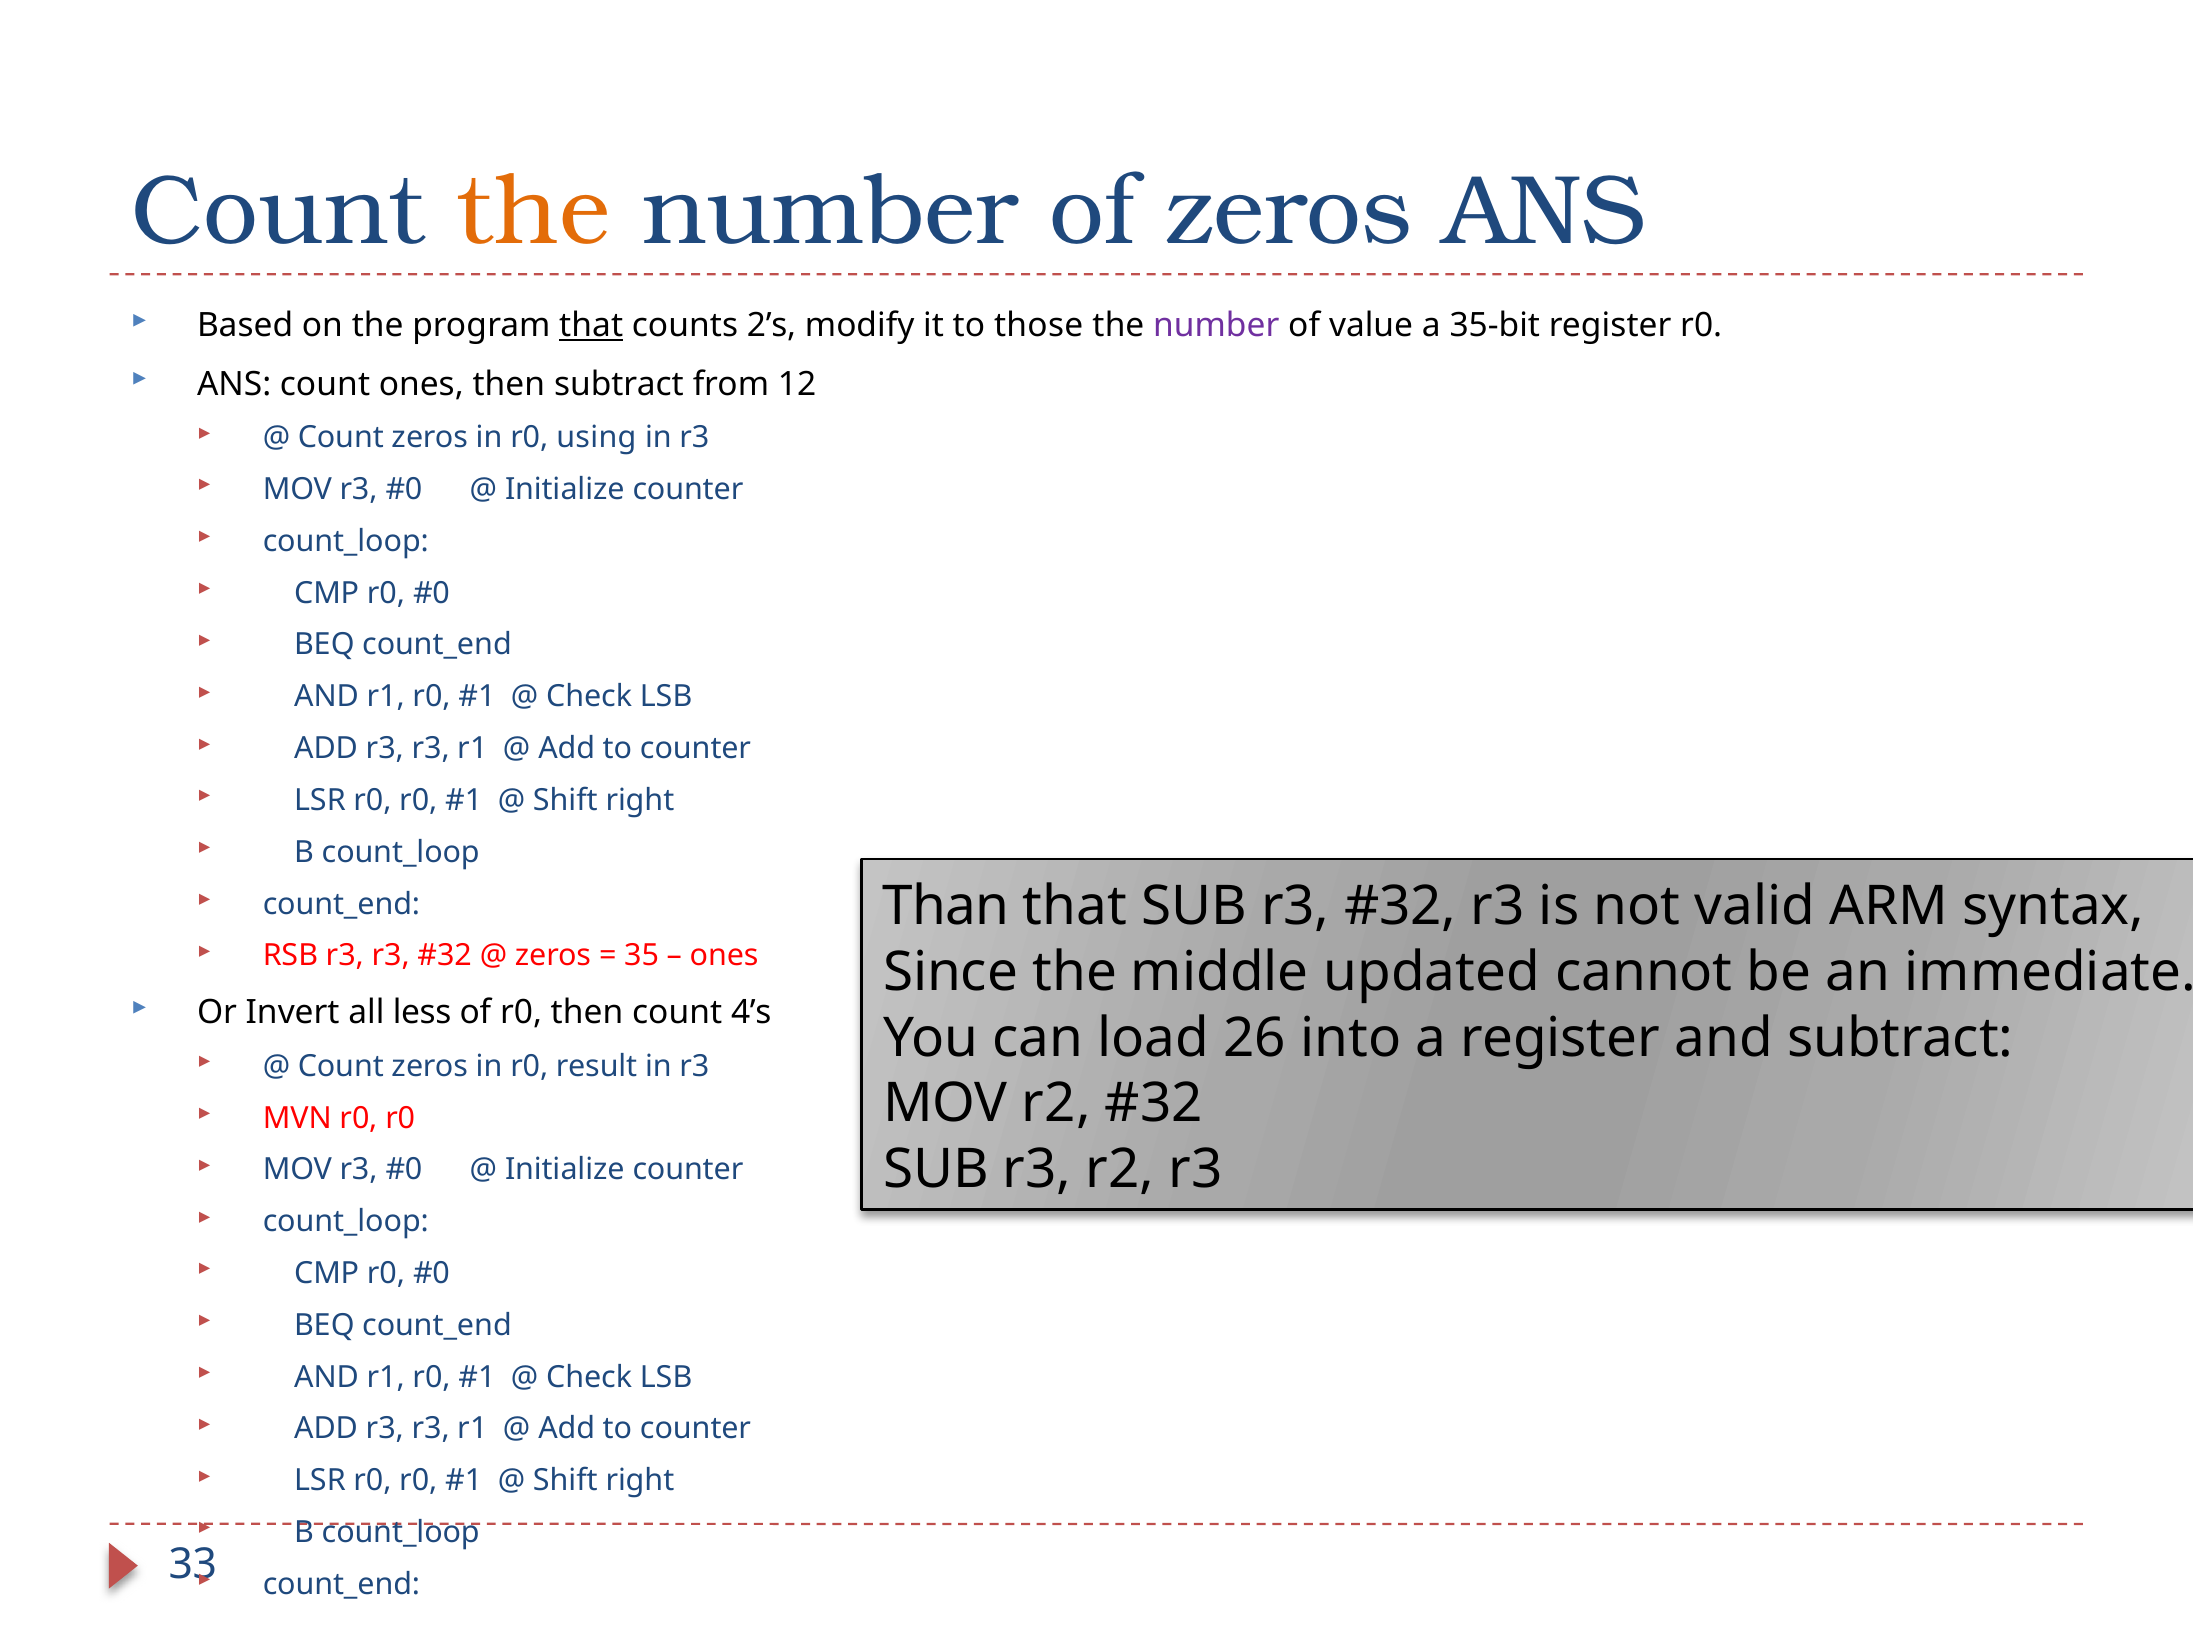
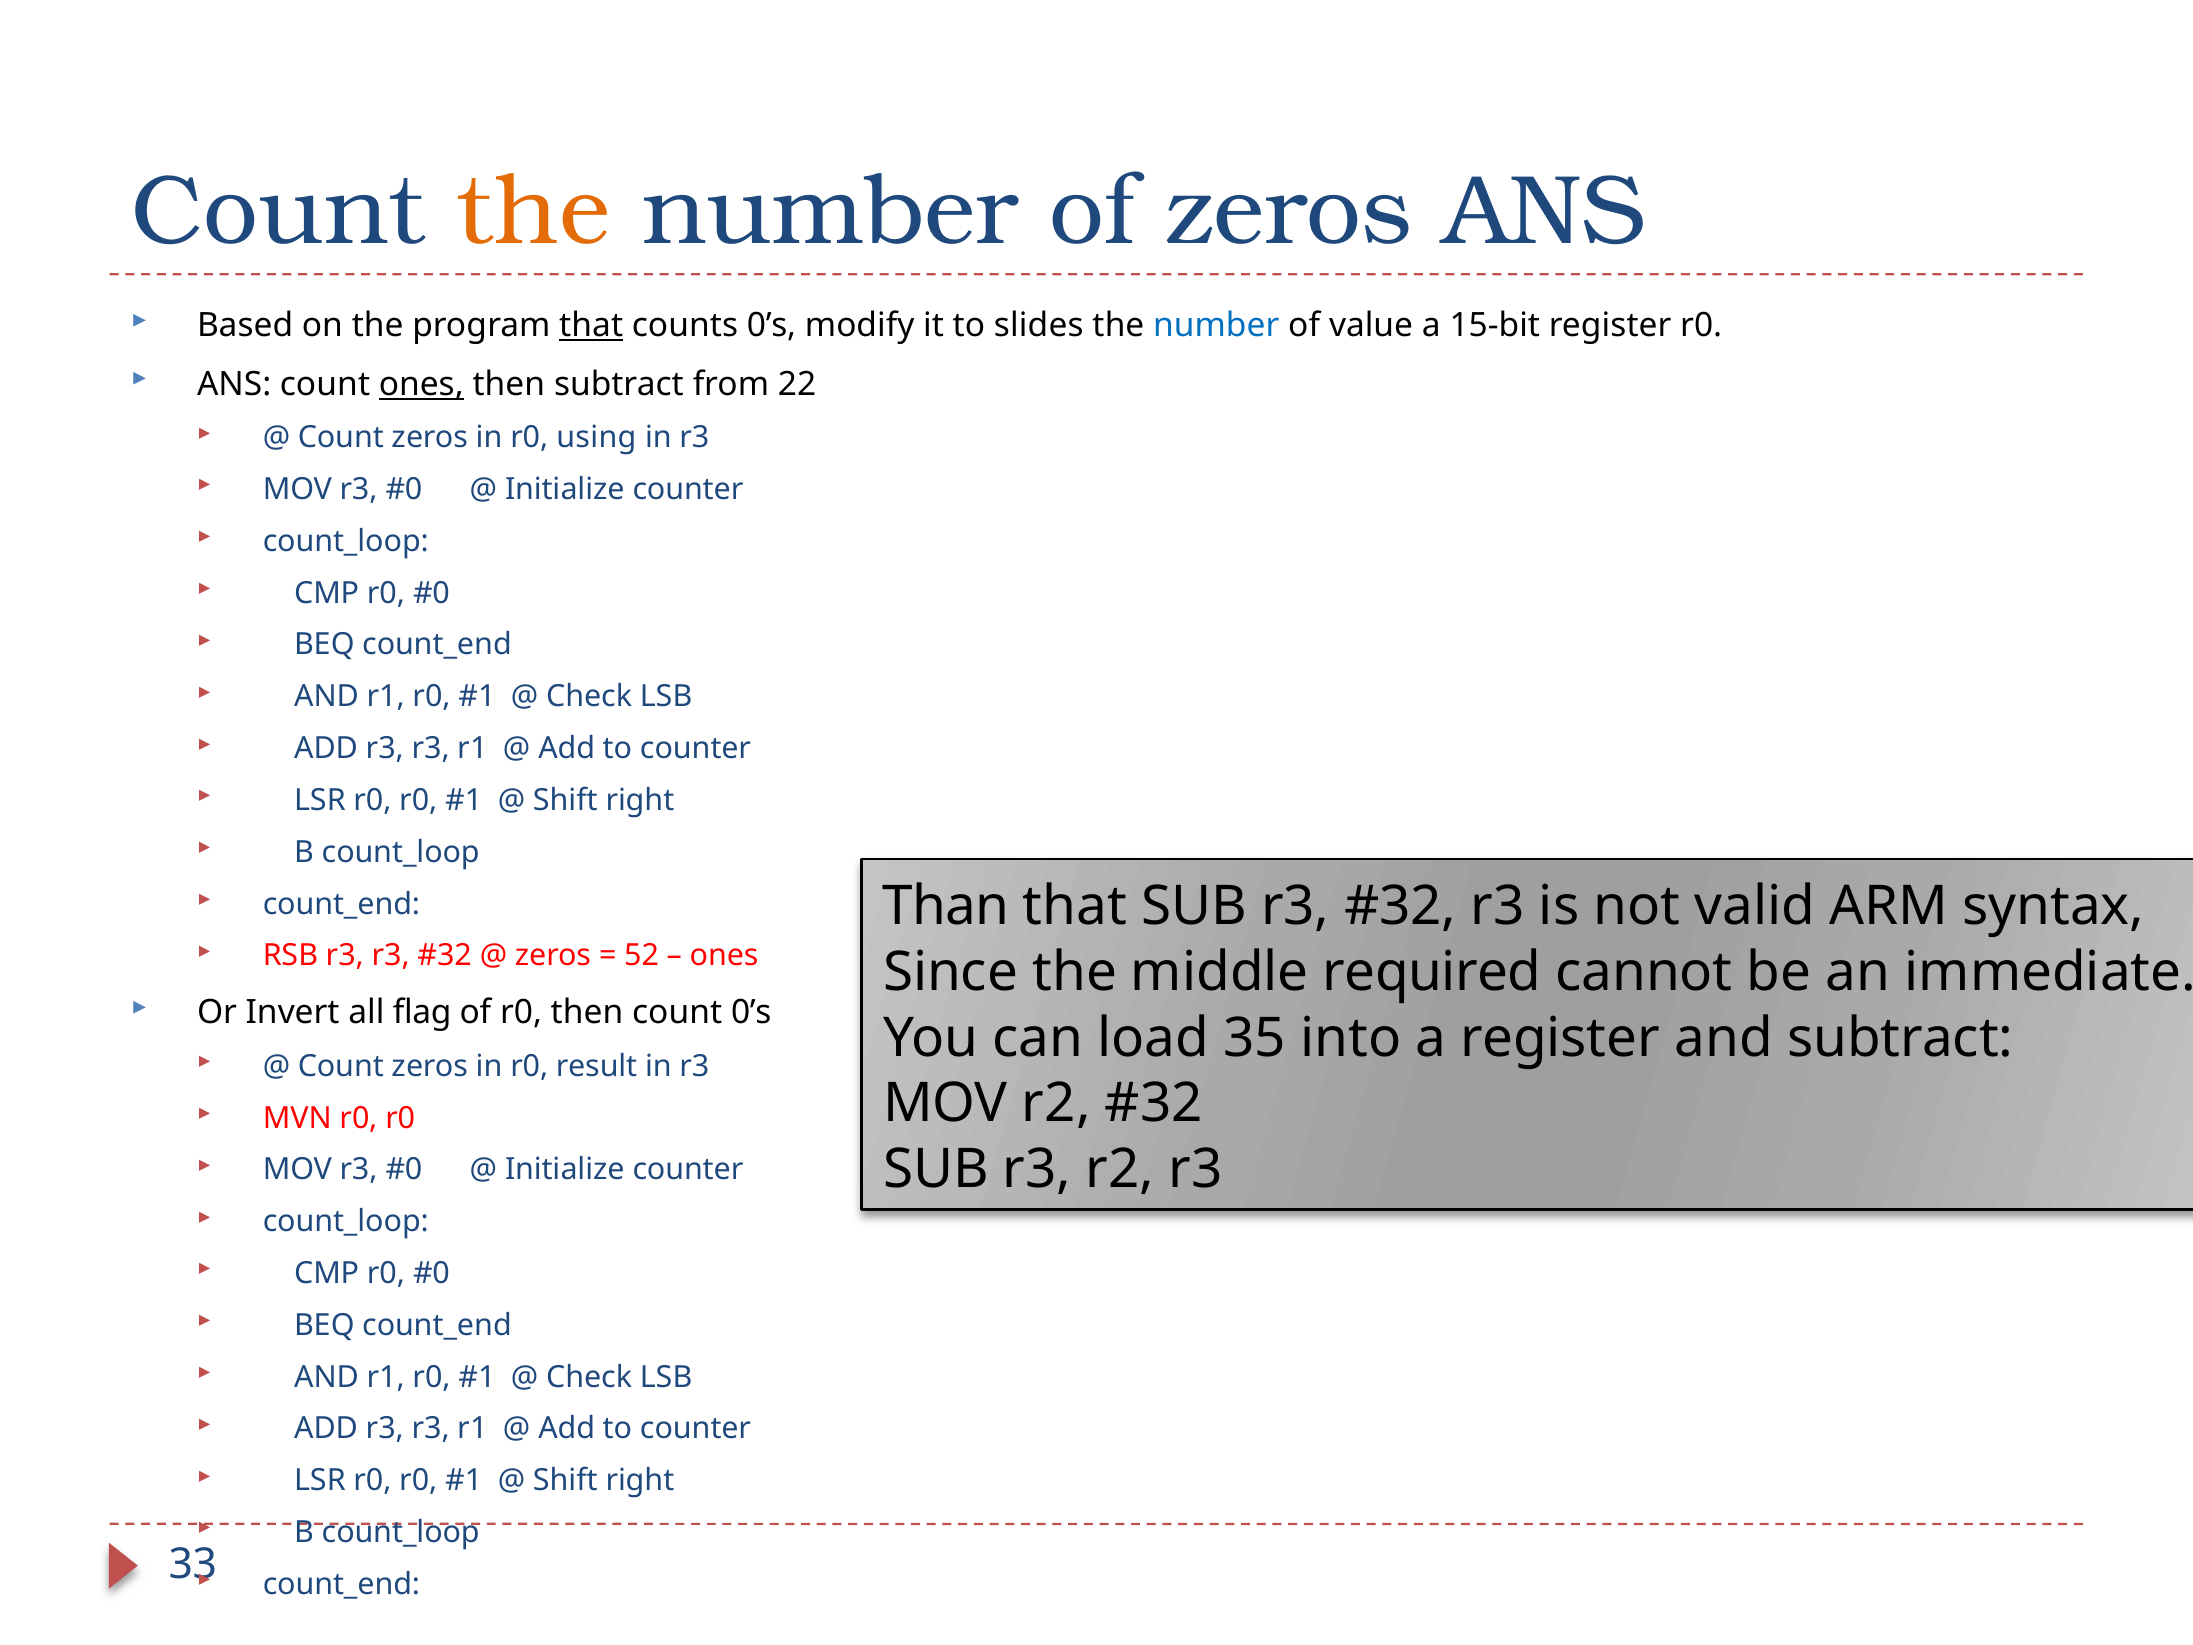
counts 2’s: 2’s -> 0’s (772, 326)
those: those -> slides (1039, 326)
number colour: purple -> blue (1216, 326)
35-bit: 35-bit -> 15-bit (1495, 326)
ones underline: none -> present (421, 384)
12: 12 -> 22 (797, 384)
35: 35 -> 52 (642, 956)
updated: updated -> required (1432, 972)
less: less -> flag (422, 1013)
count 4’s: 4’s -> 0’s (751, 1013)
26: 26 -> 35 (1255, 1038)
